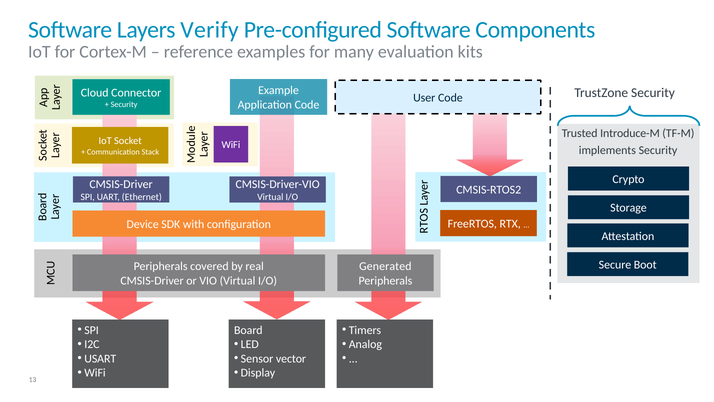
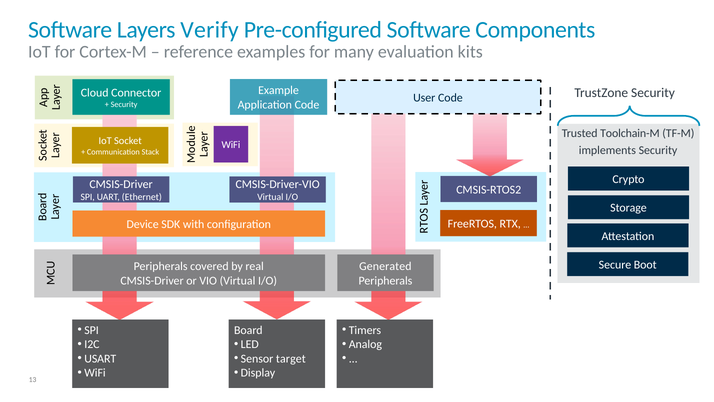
Introduce-M: Introduce-M -> Toolchain-M (630, 133)
vector: vector -> target (291, 358)
